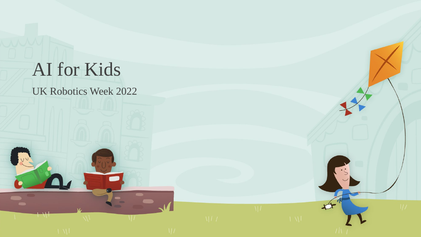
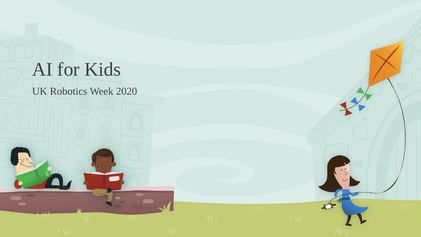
2022: 2022 -> 2020 (127, 91)
